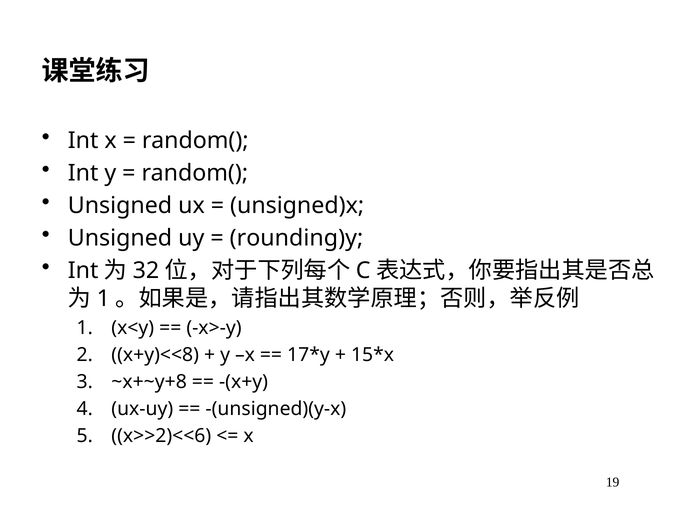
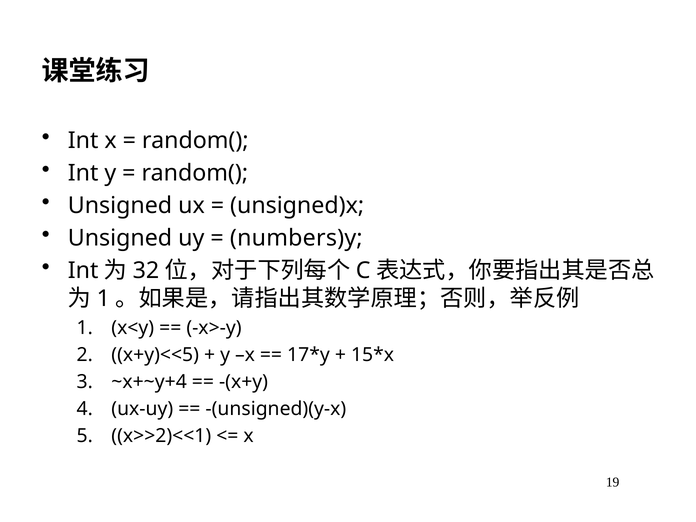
rounding)y: rounding)y -> numbers)y (296, 238)
x+y)<<8: x+y)<<8 -> x+y)<<5 (155, 355)
~x+~y+8: ~x+~y+8 -> ~x+~y+4 (149, 382)
x>>2)<<6: x>>2)<<6 -> x>>2)<<1 (161, 436)
